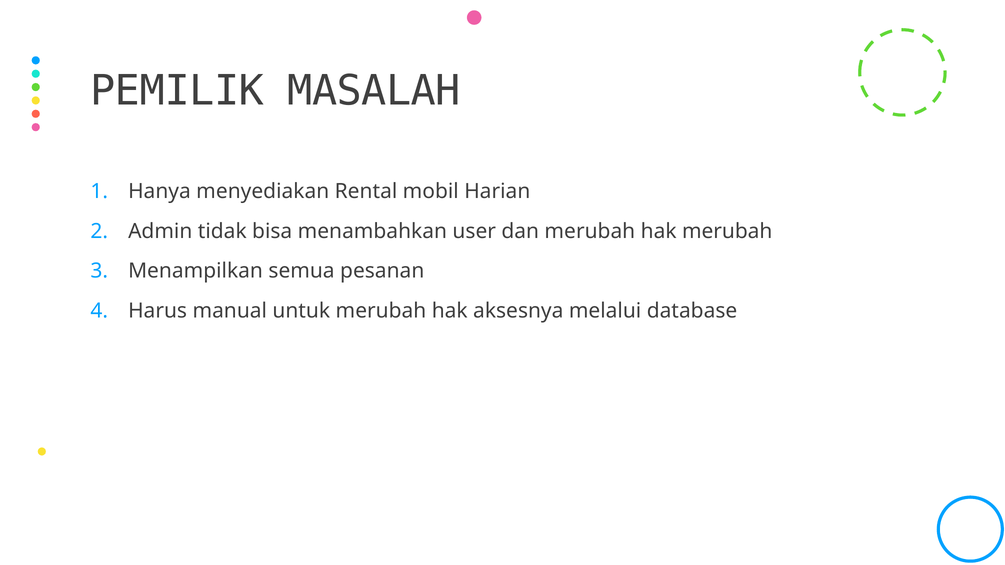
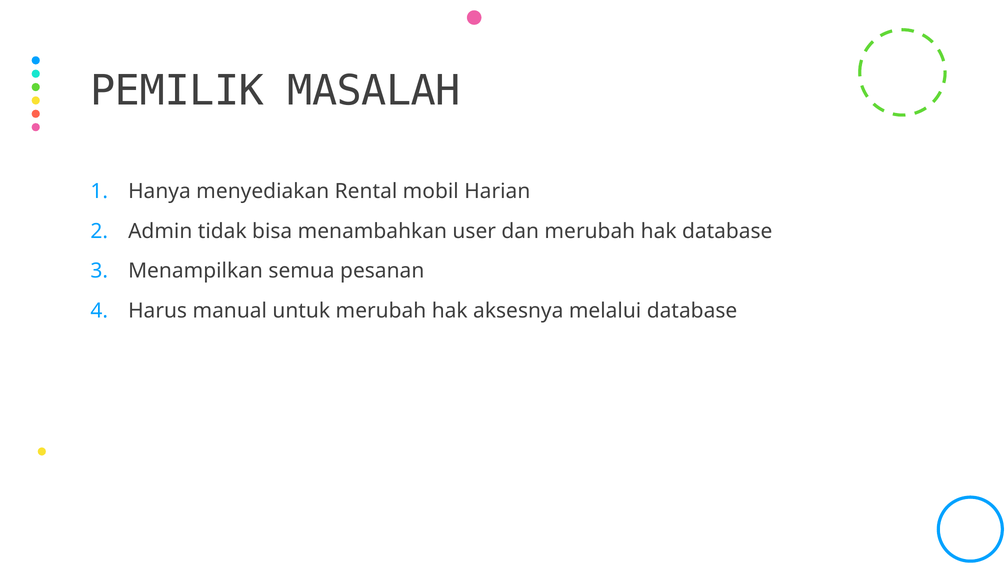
hak merubah: merubah -> database (727, 231)
